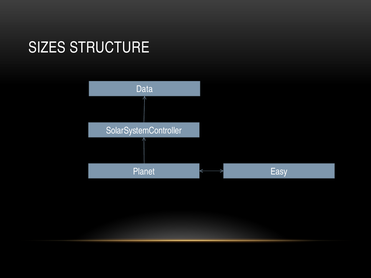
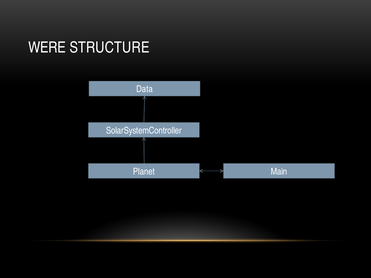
SIZES: SIZES -> WERE (47, 47)
Easy: Easy -> Main (279, 172)
